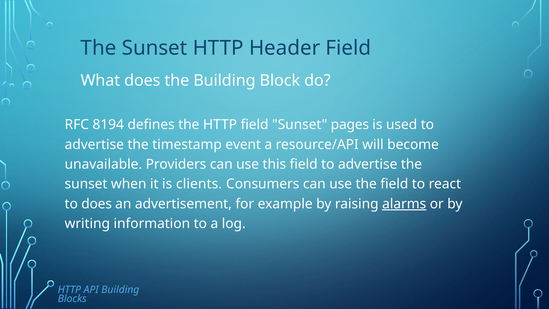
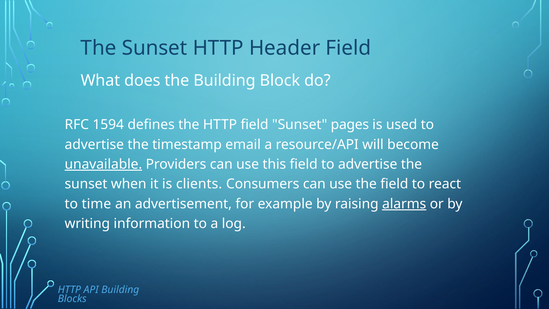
8194: 8194 -> 1594 (108, 125)
event: event -> email (243, 144)
unavailable underline: none -> present (103, 164)
to does: does -> time (96, 204)
